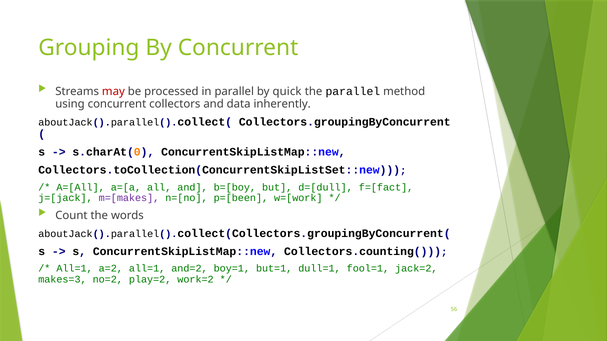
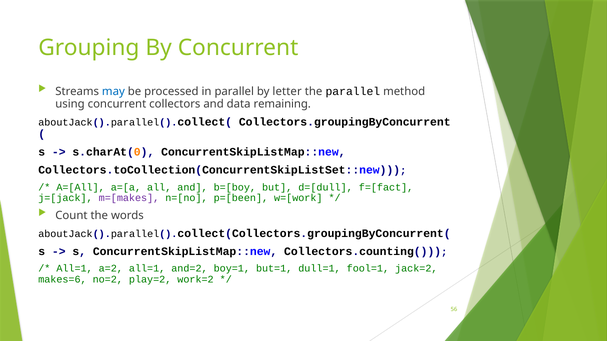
may colour: red -> blue (113, 92)
quick: quick -> letter (287, 92)
inherently: inherently -> remaining (282, 104)
makes=3: makes=3 -> makes=6 (62, 280)
